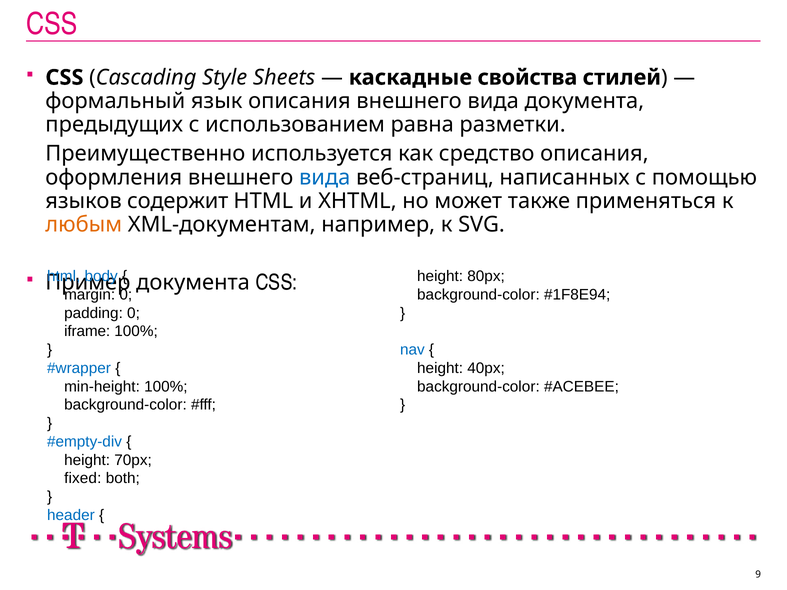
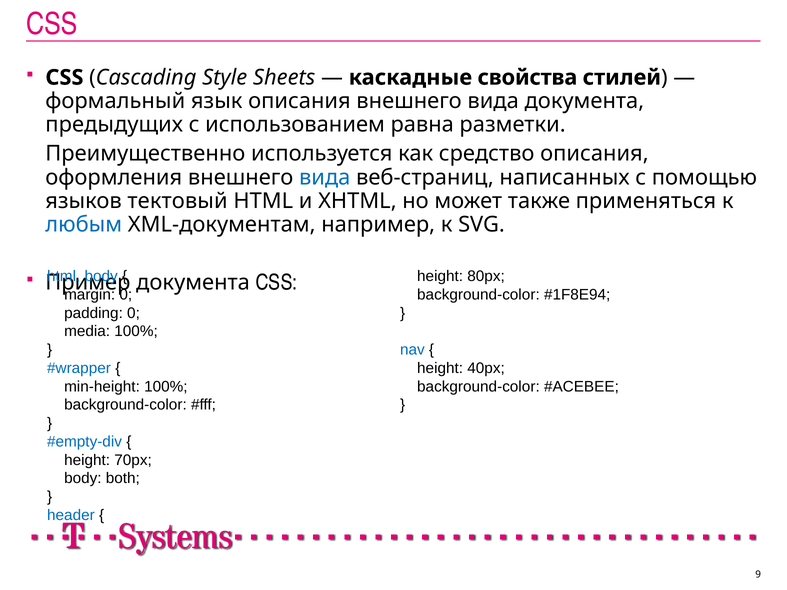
содержит: содержит -> тектовый (178, 201)
любым colour: orange -> blue (84, 225)
iframe: iframe -> media (87, 332)
fixed: fixed -> body (83, 479)
